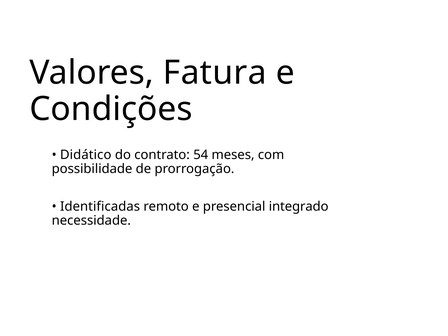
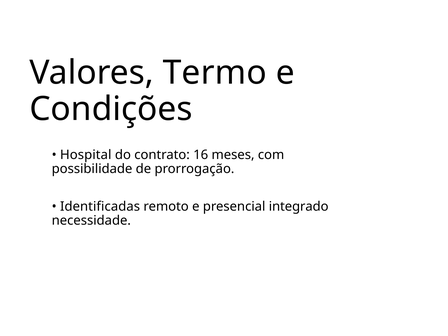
Fatura: Fatura -> Termo (215, 73)
Didático: Didático -> Hospital (86, 155)
54: 54 -> 16 (201, 155)
